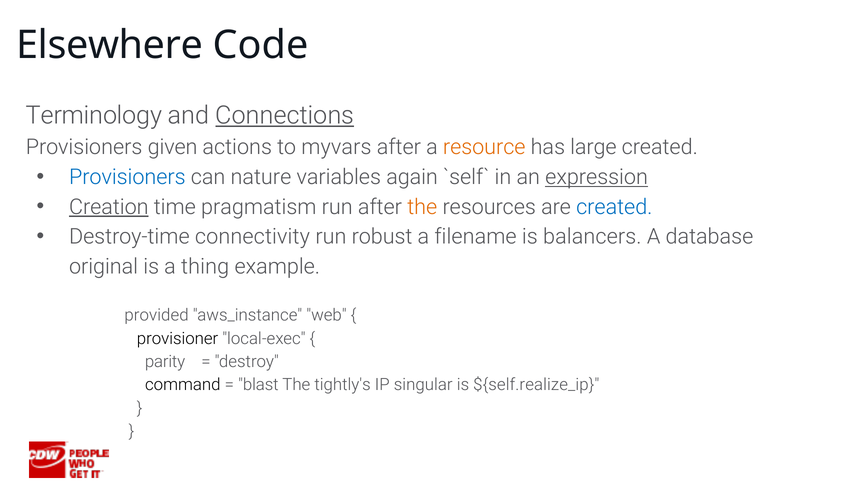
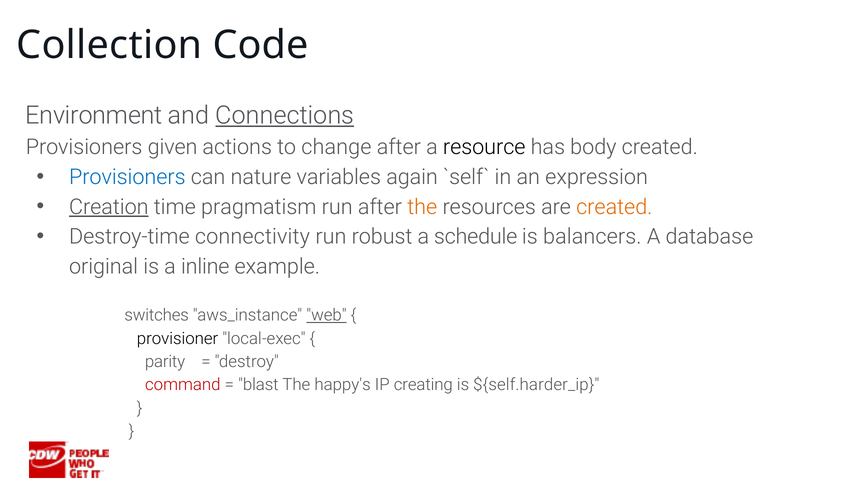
Elsewhere: Elsewhere -> Collection (109, 45)
Terminology: Terminology -> Environment (94, 116)
myvars: myvars -> change (336, 147)
resource colour: orange -> black (484, 147)
large: large -> body (593, 147)
expression underline: present -> none (597, 177)
created colour: blue -> orange (614, 207)
filename: filename -> schedule (476, 237)
thing: thing -> inline (205, 267)
provided: provided -> switches (157, 315)
web underline: none -> present (326, 315)
command colour: black -> red (183, 385)
tightly's: tightly's -> happy's (343, 385)
singular: singular -> creating (423, 385)
${self.realize_ip: ${self.realize_ip -> ${self.harder_ip (536, 385)
